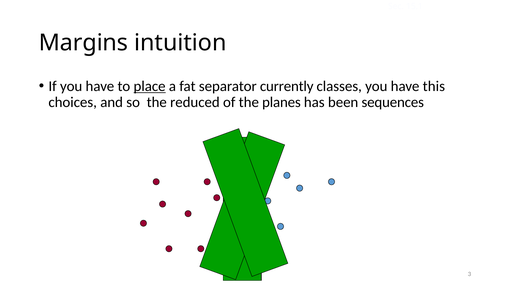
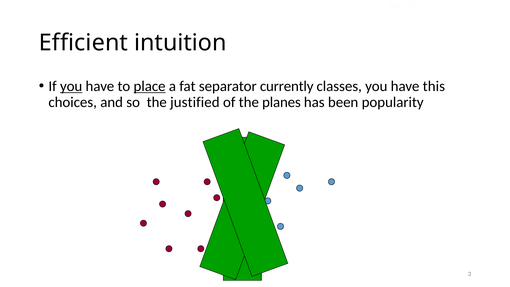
Margins: Margins -> Efficient (83, 43)
you underline: none -> present (71, 86)
reduced: reduced -> justified (195, 102)
sequences: sequences -> popularity (393, 102)
